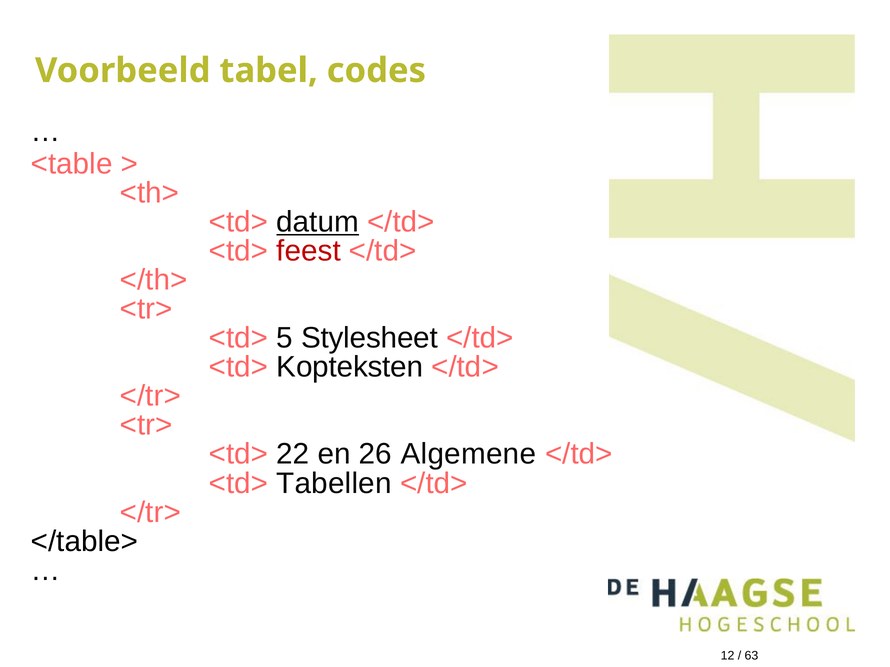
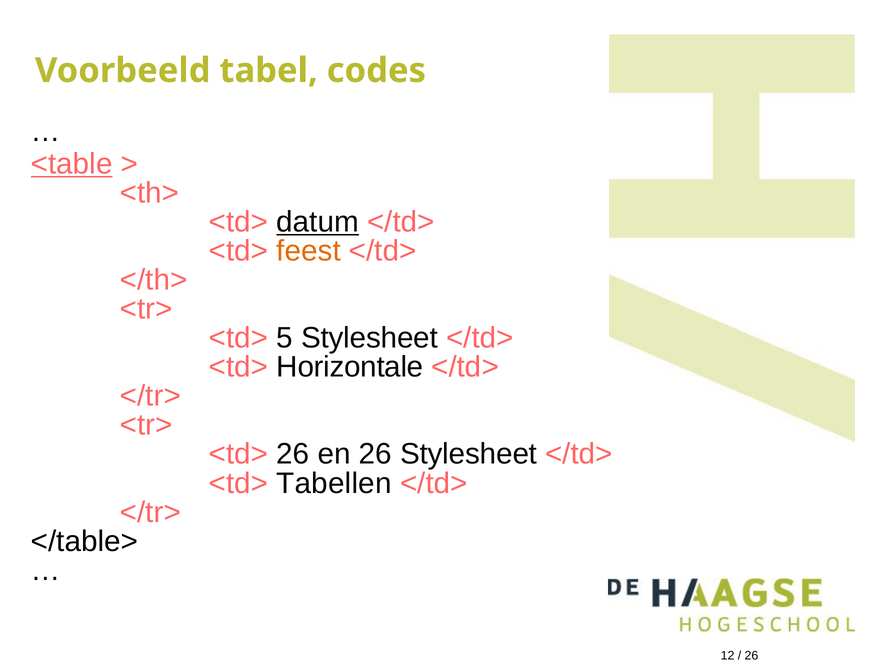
<table underline: none -> present (72, 164)
feest colour: red -> orange (309, 251)
Kopteksten: Kopteksten -> Horizontale (350, 367)
<td> 22: 22 -> 26 (293, 455)
26 Algemene: Algemene -> Stylesheet (469, 455)
63: 63 -> 26 (751, 656)
